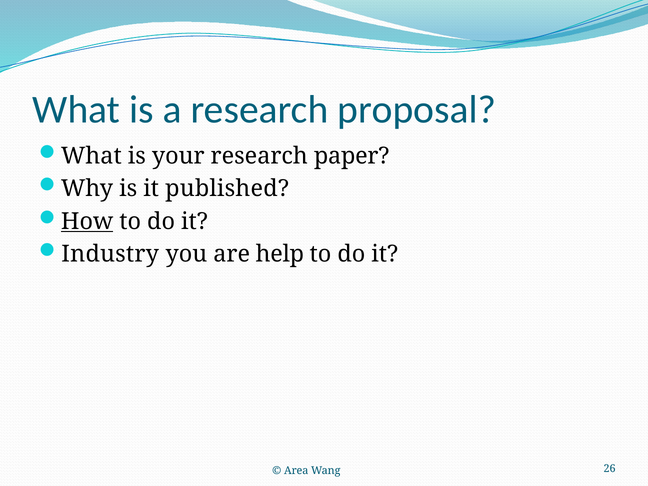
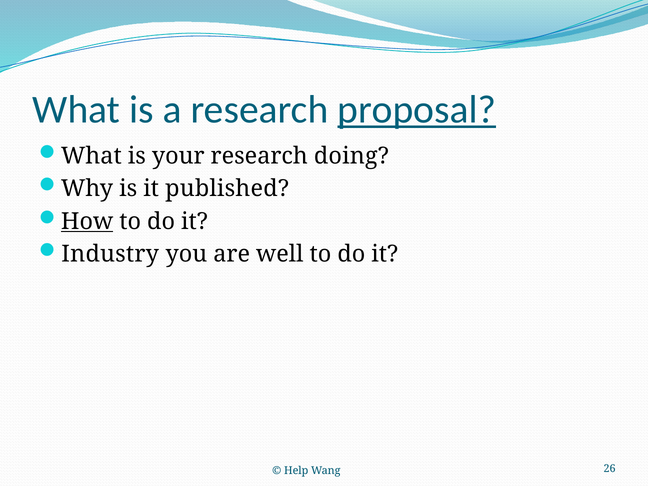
proposal underline: none -> present (417, 110)
paper: paper -> doing (351, 156)
help: help -> well (280, 254)
Area: Area -> Help (296, 471)
